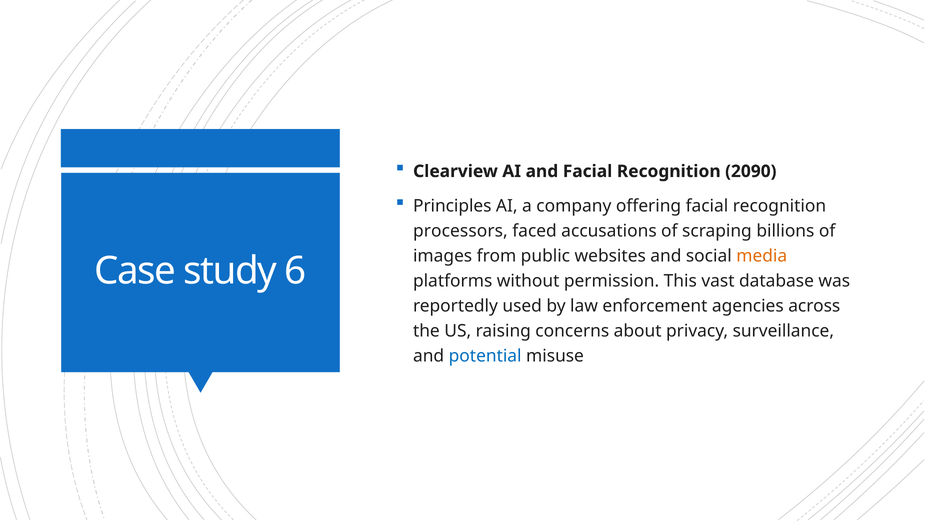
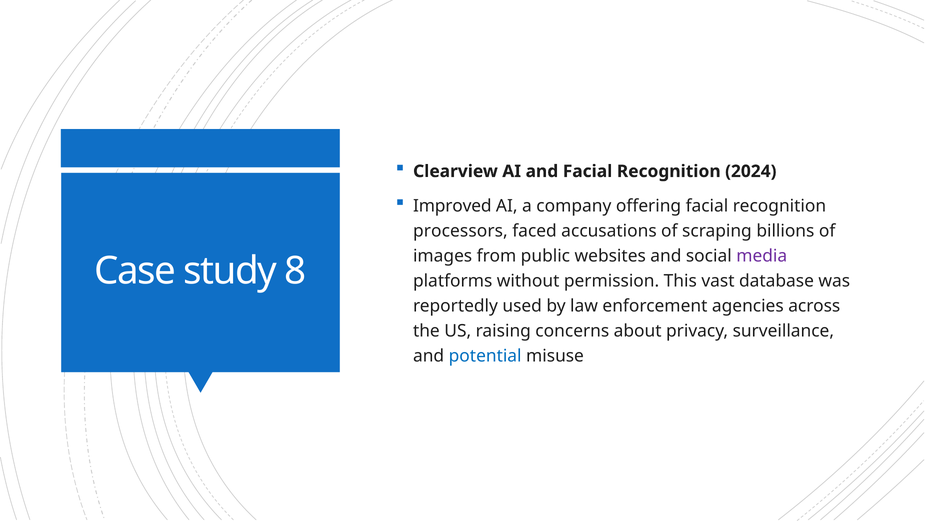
2090: 2090 -> 2024 (751, 171)
Principles: Principles -> Improved (452, 206)
media colour: orange -> purple (762, 256)
6: 6 -> 8 (295, 271)
